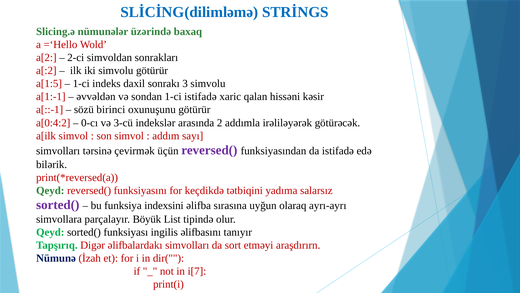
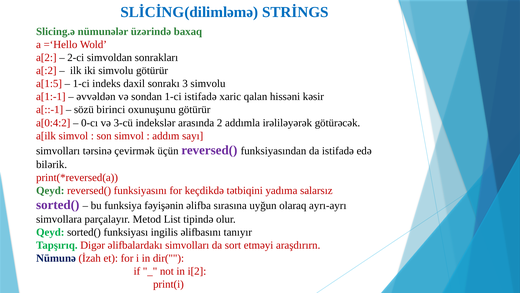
indexsini: indexsini -> fəyişənin (164, 205)
Böyük: Böyük -> Metod (147, 219)
i[7: i[7 -> i[2 (197, 271)
